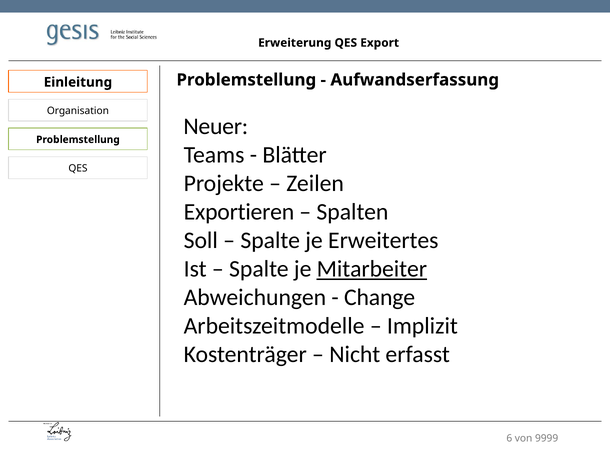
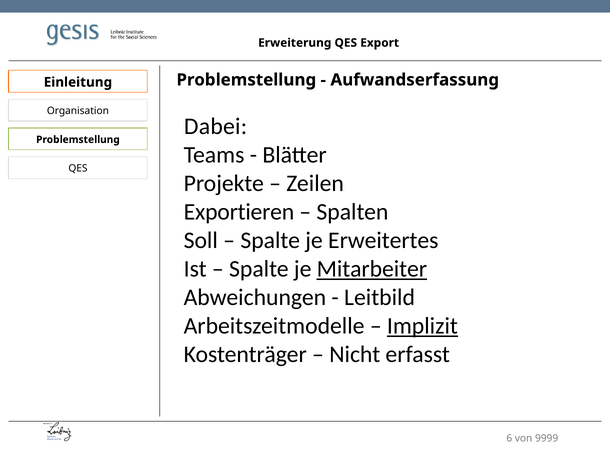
Neuer: Neuer -> Dabei (216, 126)
Change: Change -> Leitbild (380, 297)
Implizit underline: none -> present (422, 326)
